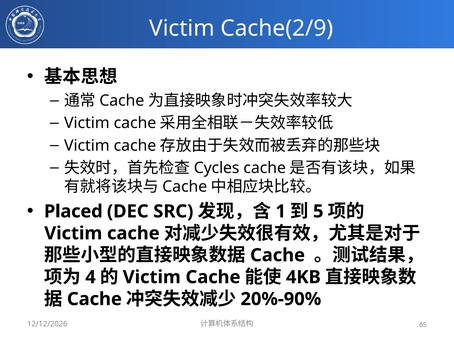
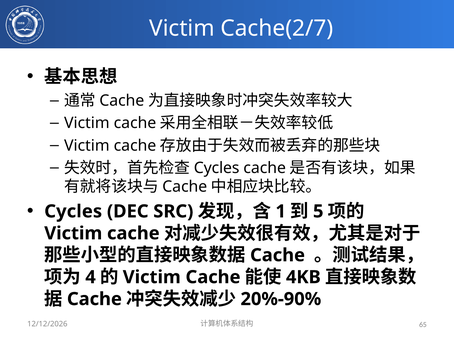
Cache(2/9: Cache(2/9 -> Cache(2/7 (277, 28)
Placed: Placed -> Cycles (73, 212)
